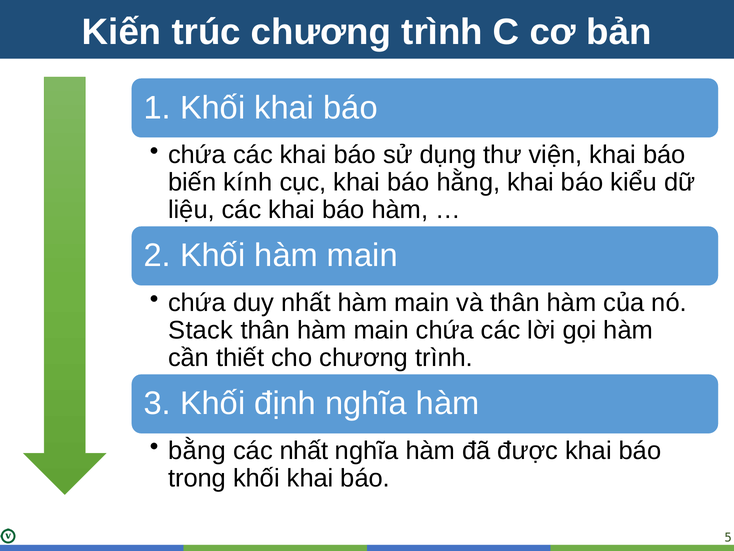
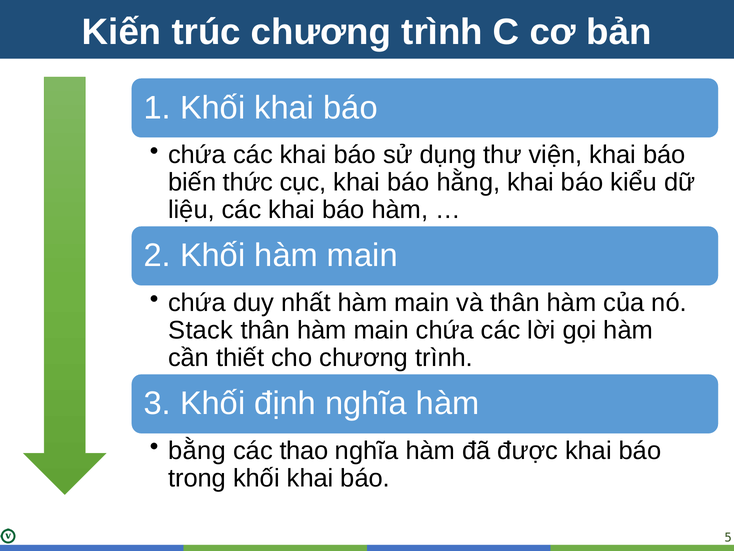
kính: kính -> thức (248, 182)
các nhất: nhất -> thao (304, 450)
